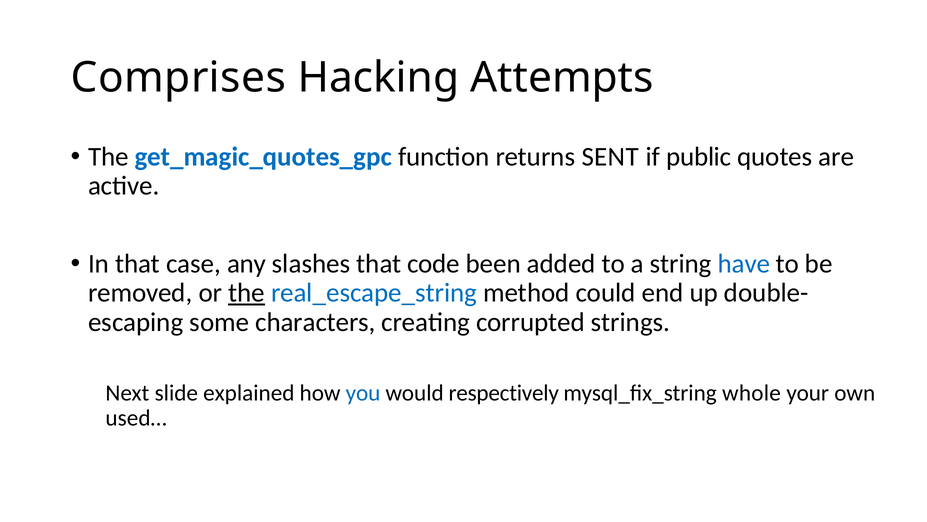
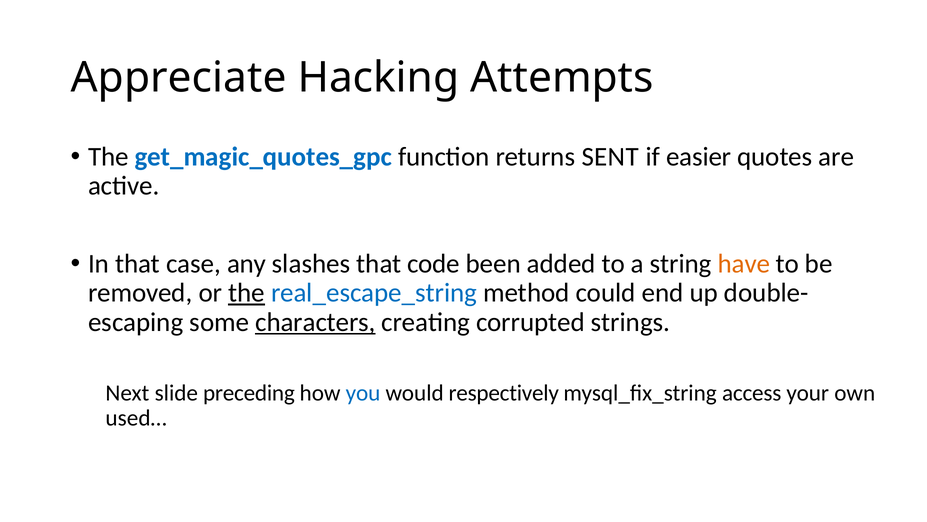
Comprises: Comprises -> Appreciate (179, 78)
public: public -> easier (699, 157)
have colour: blue -> orange (744, 263)
characters underline: none -> present (315, 322)
explained: explained -> preceding (249, 392)
whole: whole -> access (752, 392)
